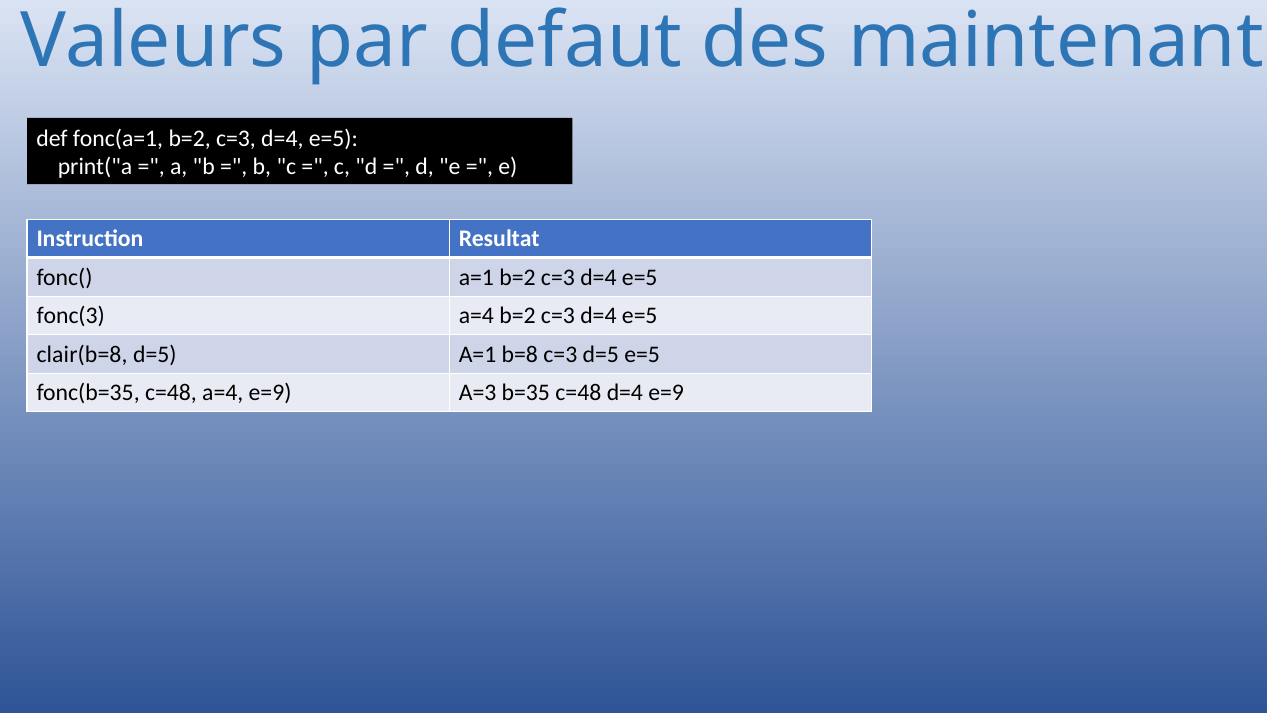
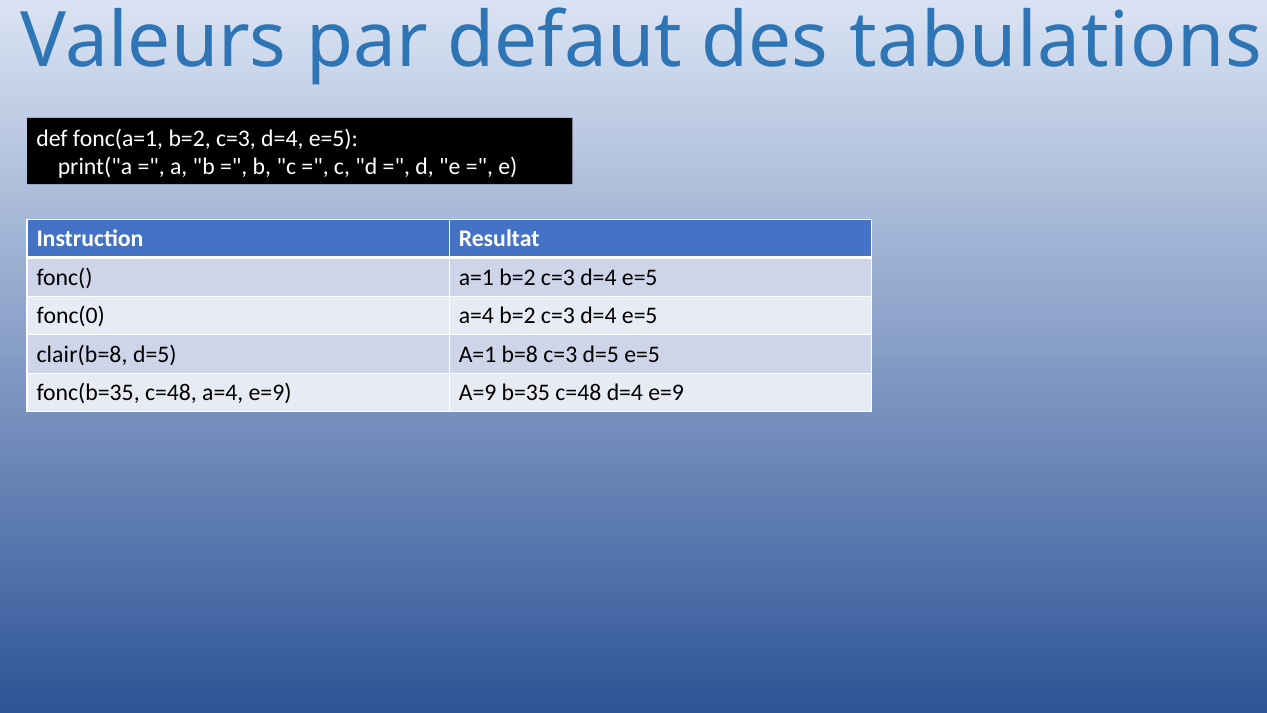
maintenant: maintenant -> tabulations (1056, 41)
fonc(3: fonc(3 -> fonc(0 (71, 316)
A=3: A=3 -> A=9 (478, 393)
